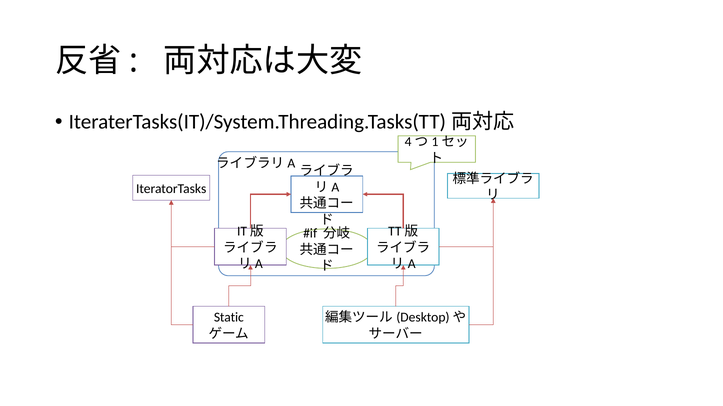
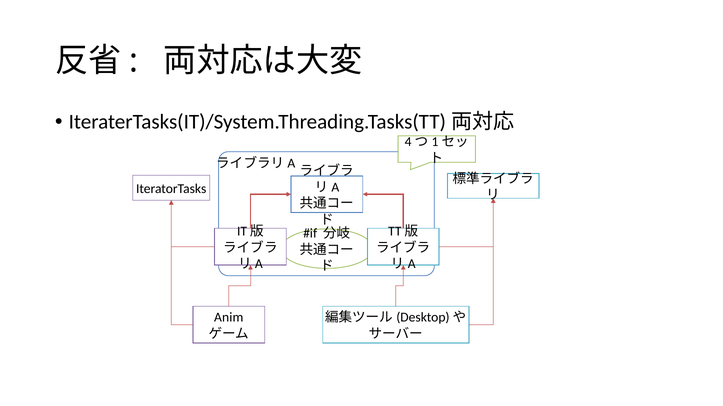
Static: Static -> Anim (229, 318)
